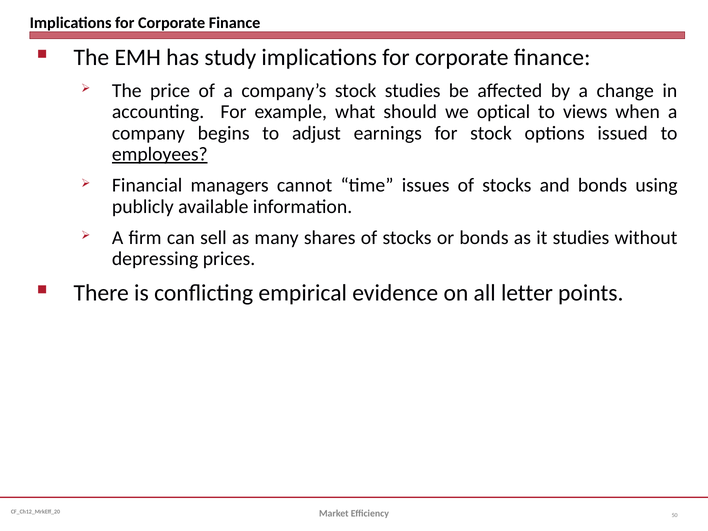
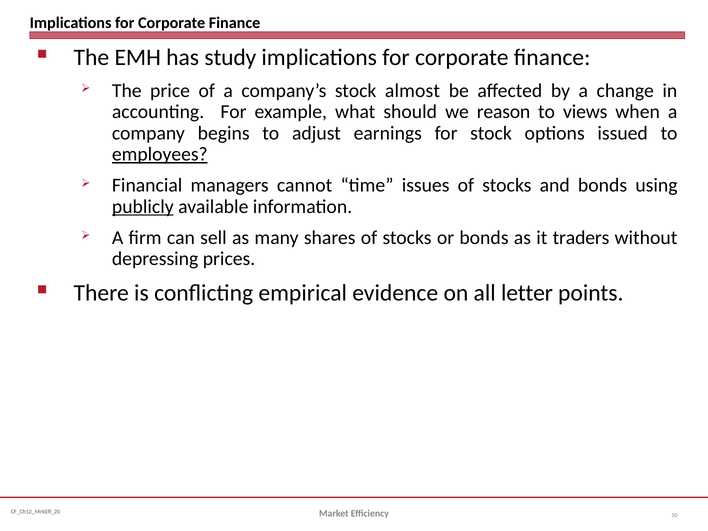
stock studies: studies -> almost (413, 91)
optical: optical -> reason (504, 112)
publicly underline: none -> present (143, 207)
it studies: studies -> traders (581, 238)
